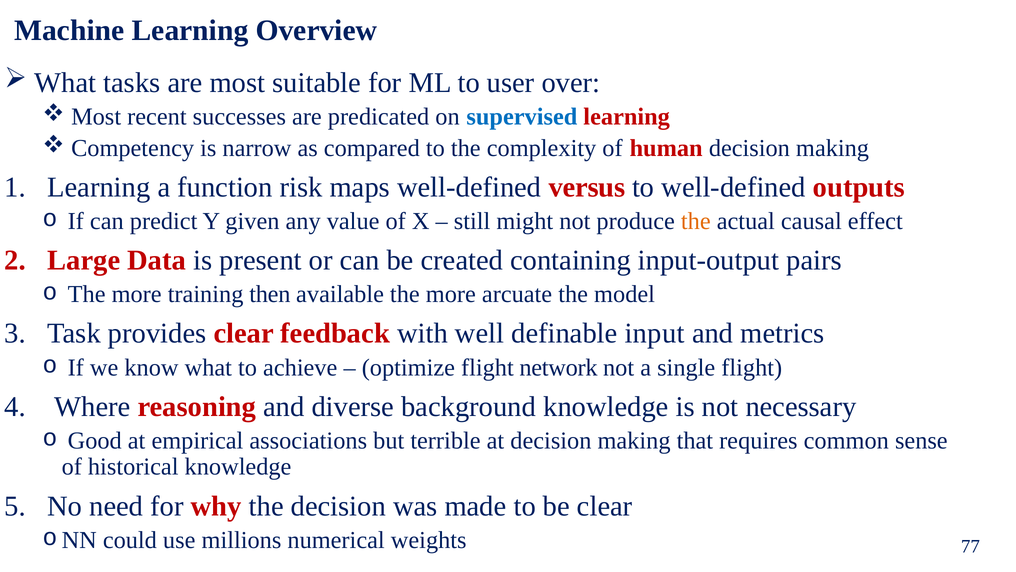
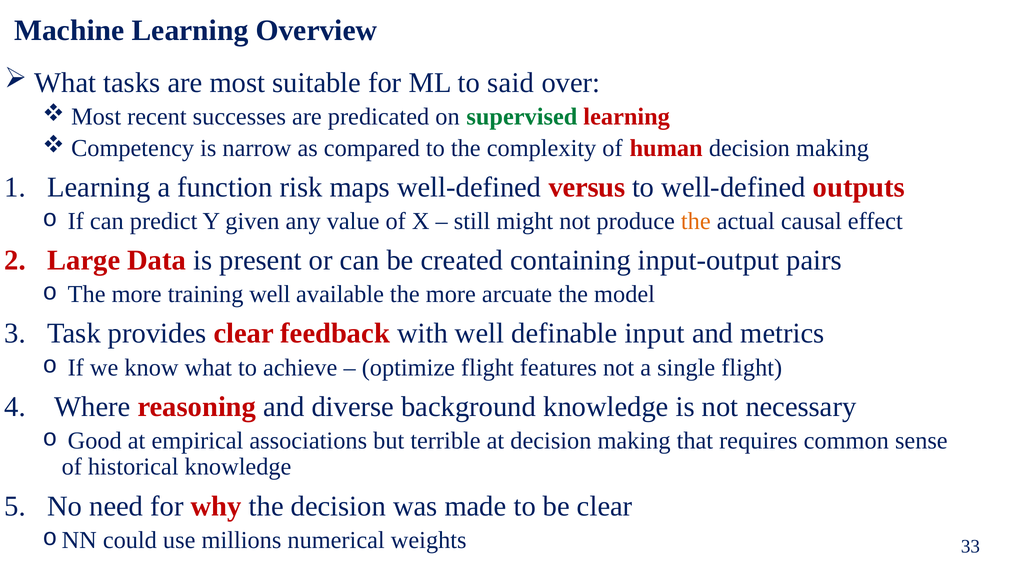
user: user -> said (511, 83)
supervised colour: blue -> green (522, 116)
training then: then -> well (270, 294)
network: network -> features (558, 367)
77: 77 -> 33 (970, 546)
